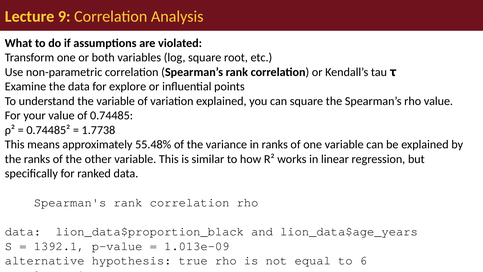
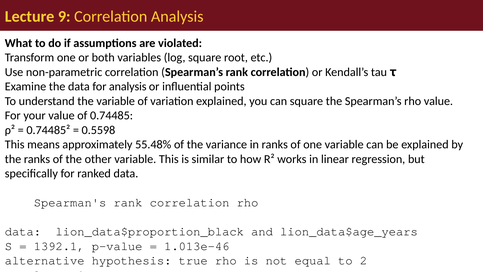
for explore: explore -> analysis (128, 86)
1.7738: 1.7738 -> 0.5598 (98, 130)
1.013e-09: 1.013e-09 -> 1.013e-46 (197, 246)
6: 6 -> 2 (363, 260)
